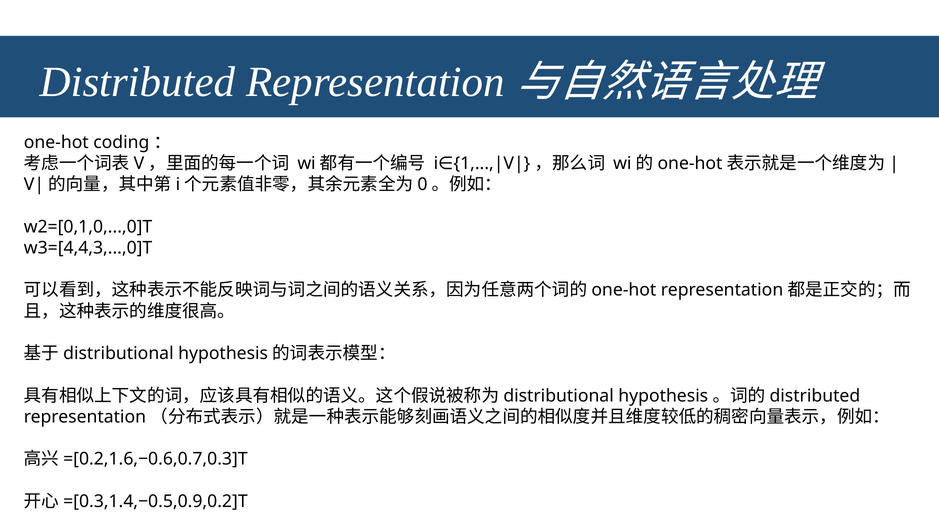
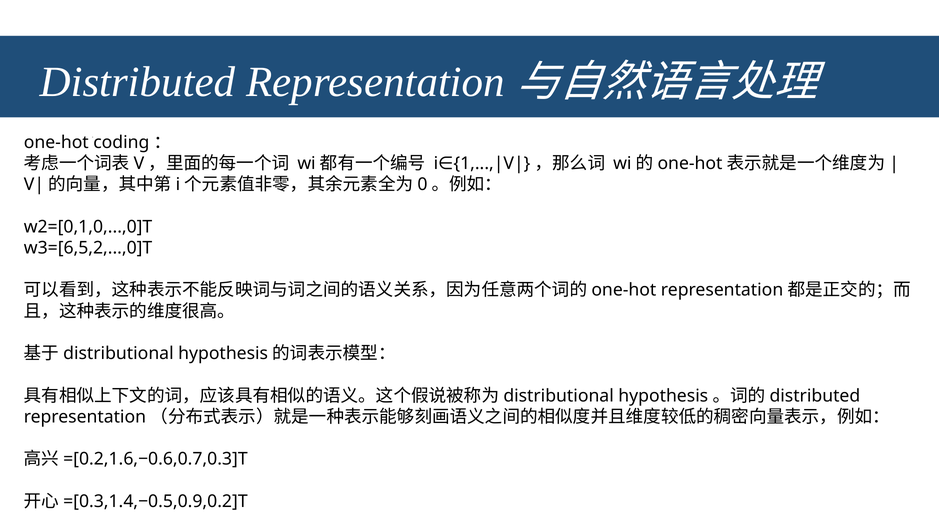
w3=[4,4,3,...,0]T: w3=[4,4,3,...,0]T -> w3=[6,5,2,...,0]T (88, 248)
